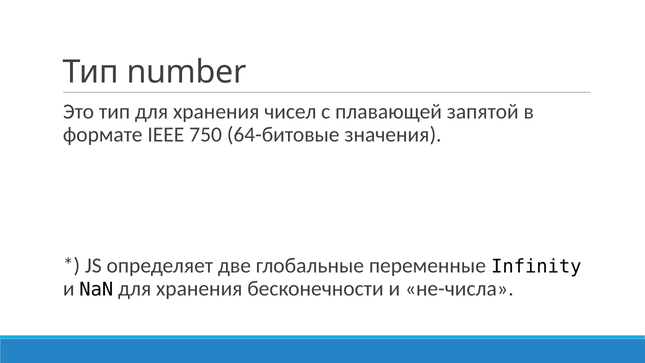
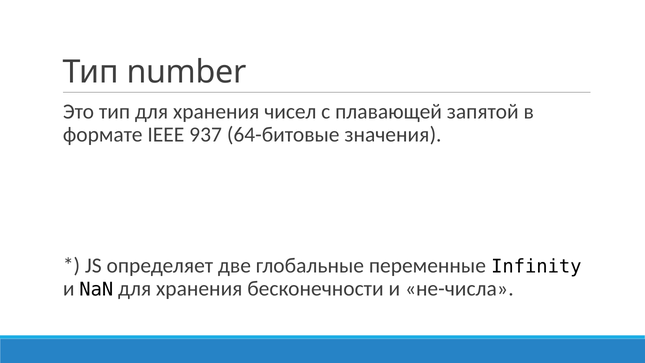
750: 750 -> 937 (206, 135)
